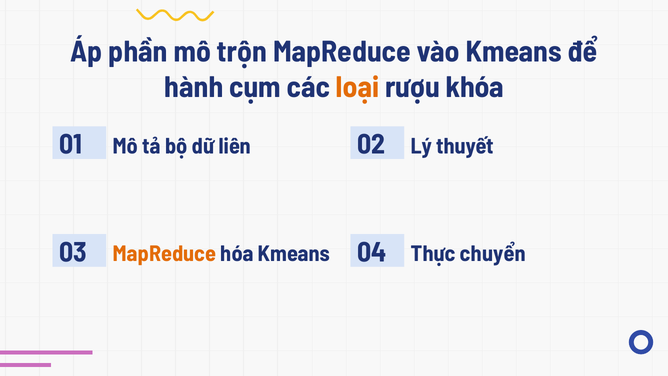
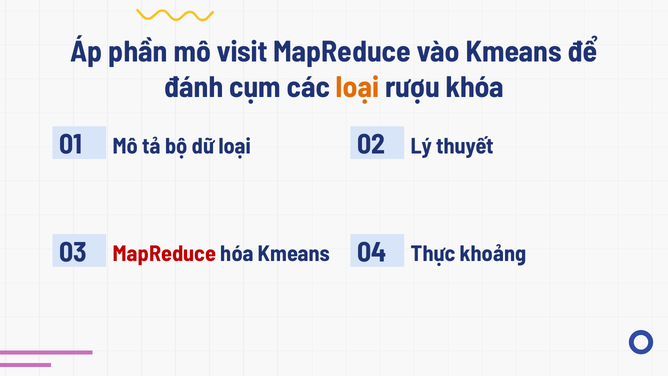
trộn: trộn -> visit (242, 52)
hành: hành -> đánh (194, 87)
dữ liên: liên -> loại (235, 146)
chuyển: chuyển -> khoảng (493, 254)
MapReduce colour: orange -> red (165, 254)
